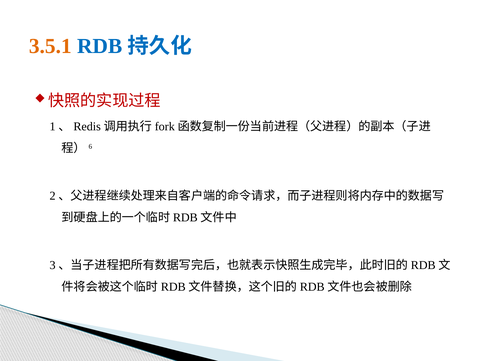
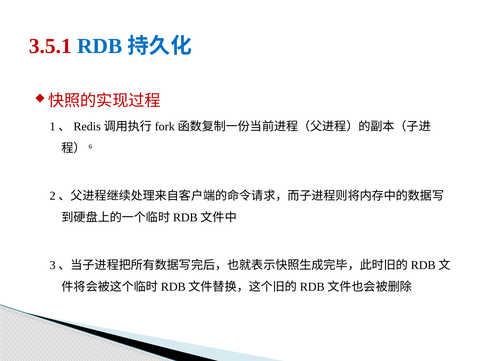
3.5.1 colour: orange -> red (50, 46)
